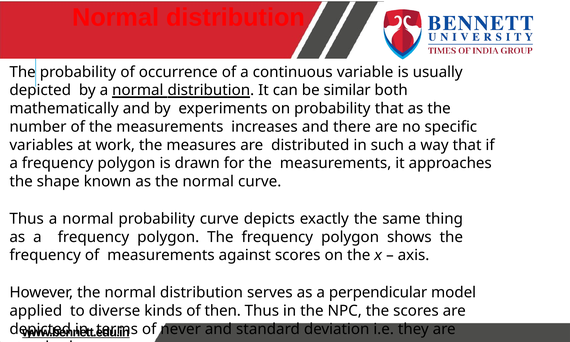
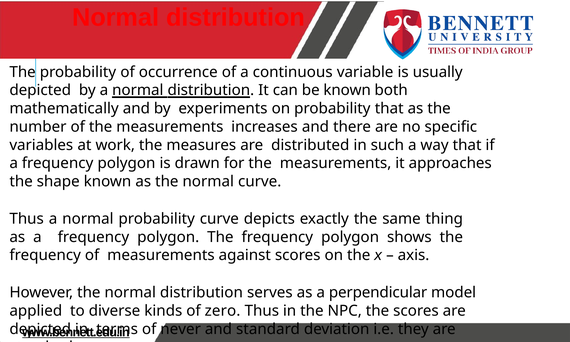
be similar: similar -> known (347, 90)
then: then -> zero (223, 311)
